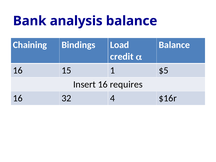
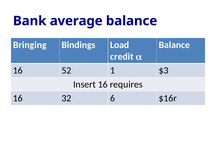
analysis: analysis -> average (76, 21)
Chaining: Chaining -> Bringing (30, 45)
15: 15 -> 52 (66, 70)
$5: $5 -> $3 (164, 70)
4: 4 -> 6 (113, 98)
